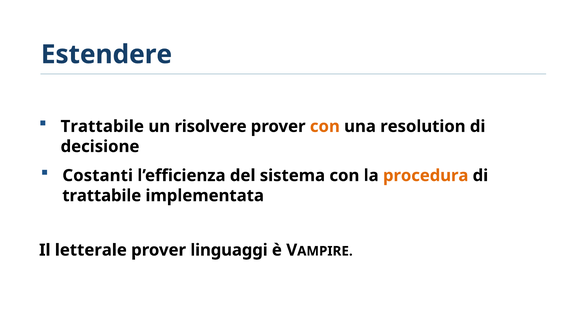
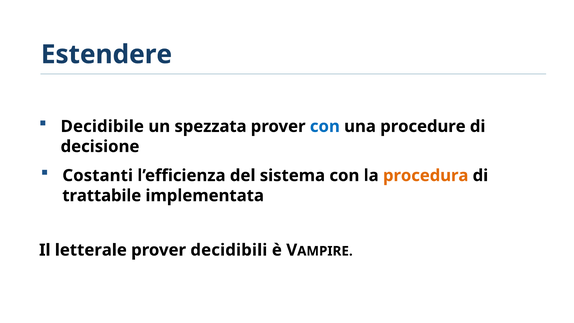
Trattabile: Trattabile -> Decidibile (102, 126)
risolvere: risolvere -> spezzata (211, 126)
con colour: orange -> blue (325, 126)
resolution: resolution -> procedure (423, 126)
linguaggi: linguaggi -> decidibili (229, 250)
